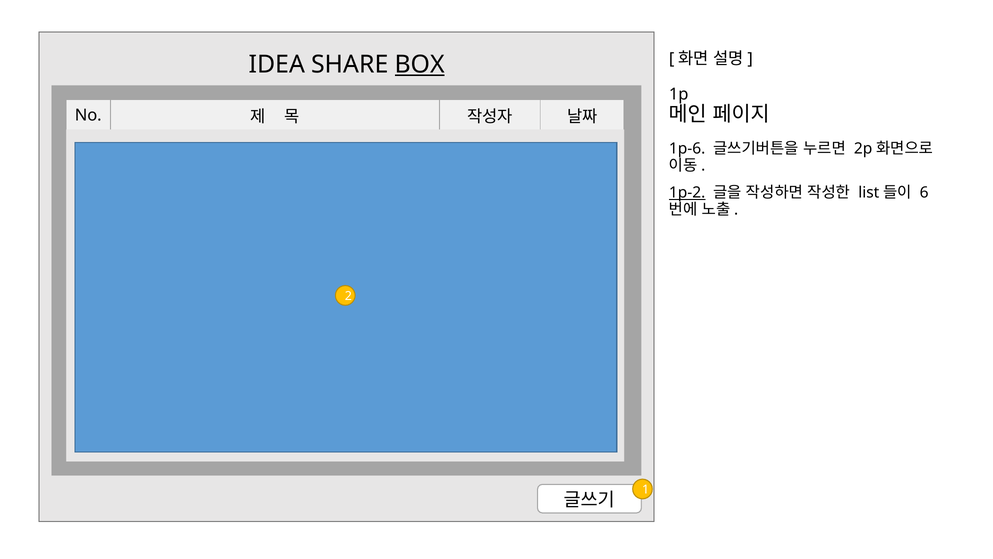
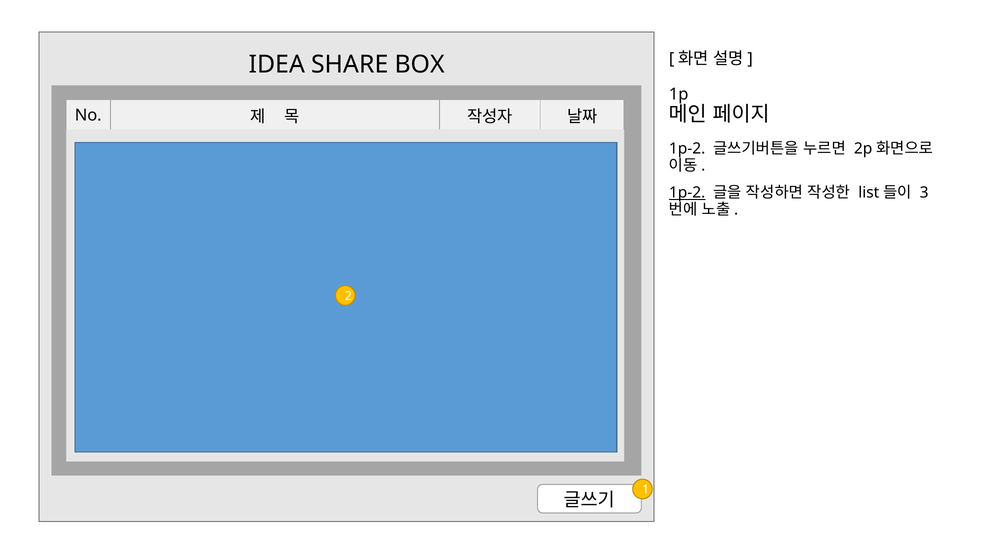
BOX underline: present -> none (420, 65)
1p-6: 1p-6 -> 1p-2 (687, 149)
6: 6 -> 3 (924, 193)
